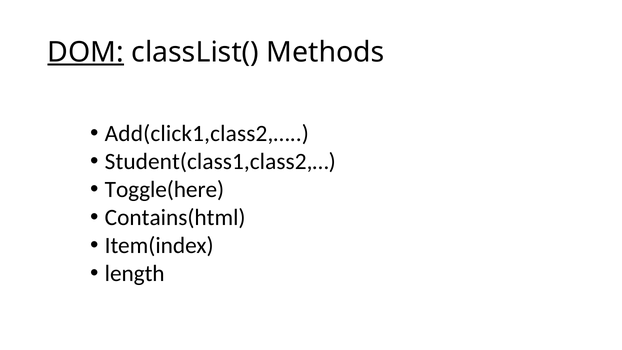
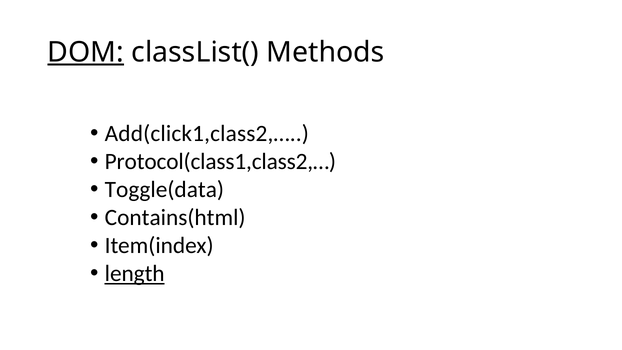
Student(class1,class2,…: Student(class1,class2,… -> Protocol(class1,class2,… (220, 161)
Toggle(here: Toggle(here -> Toggle(data (164, 189)
length underline: none -> present (135, 273)
